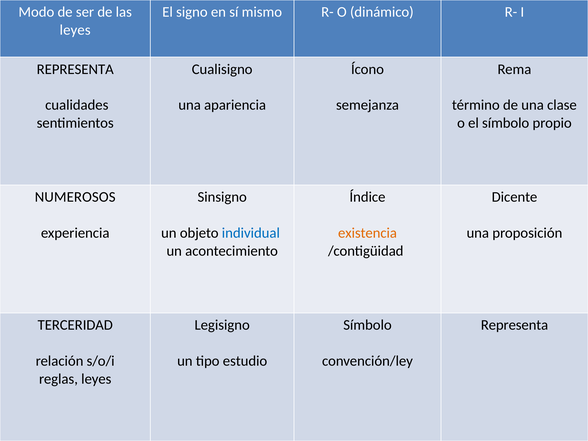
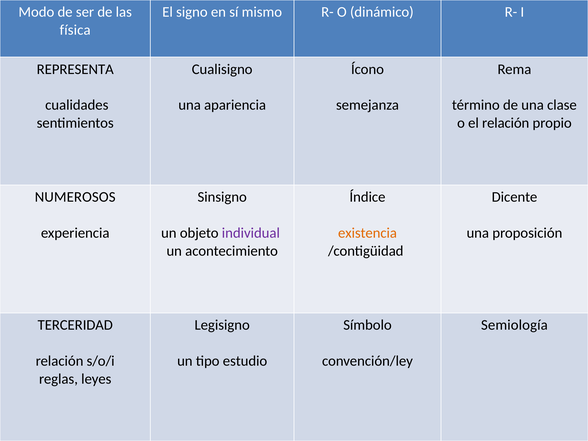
leyes: leyes -> física (75, 30)
el símbolo: símbolo -> relación (506, 123)
individual colour: blue -> purple (251, 233)
Representa: Representa -> Semiología (514, 325)
